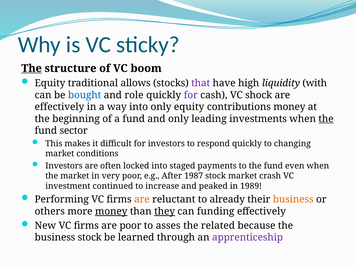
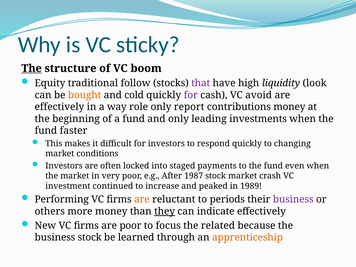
allows: allows -> follow (136, 83)
with: with -> look (315, 83)
bought colour: blue -> orange (85, 95)
role: role -> cold (134, 95)
shock: shock -> avoid (259, 95)
way into: into -> role (139, 107)
only equity: equity -> report (189, 107)
the underline: present -> none (326, 119)
sector: sector -> faster (74, 131)
already: already -> periods (227, 199)
business colour: orange -> purple (293, 199)
money underline: present -> none (111, 211)
funding: funding -> indicate (216, 211)
asses: asses -> focus (168, 226)
apprenticeship colour: purple -> orange (248, 237)
